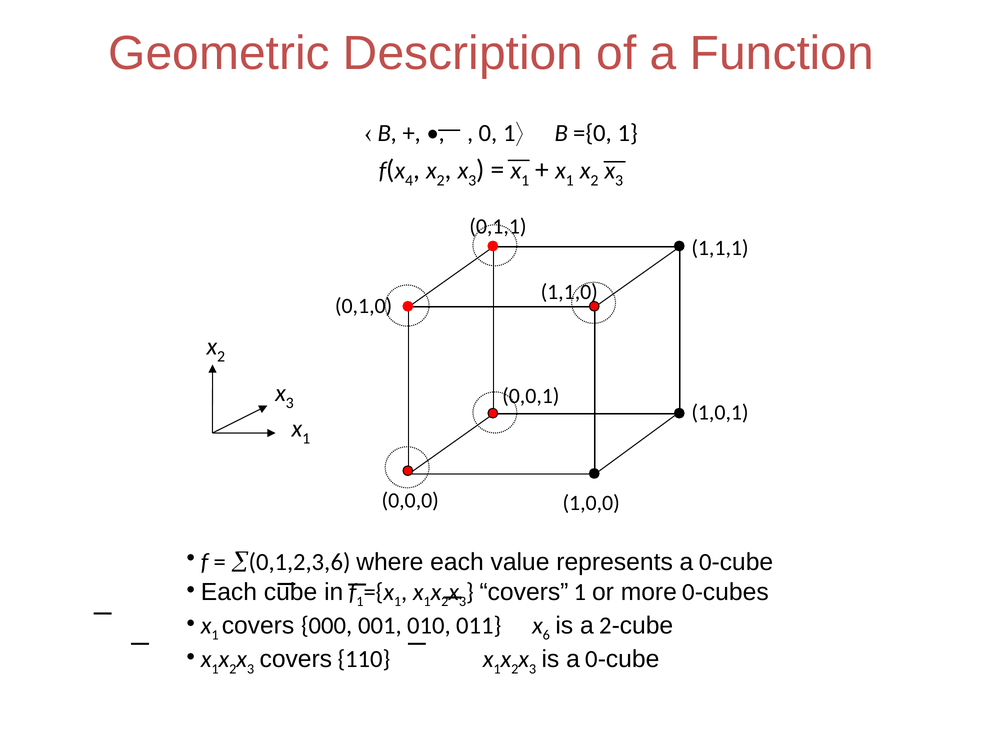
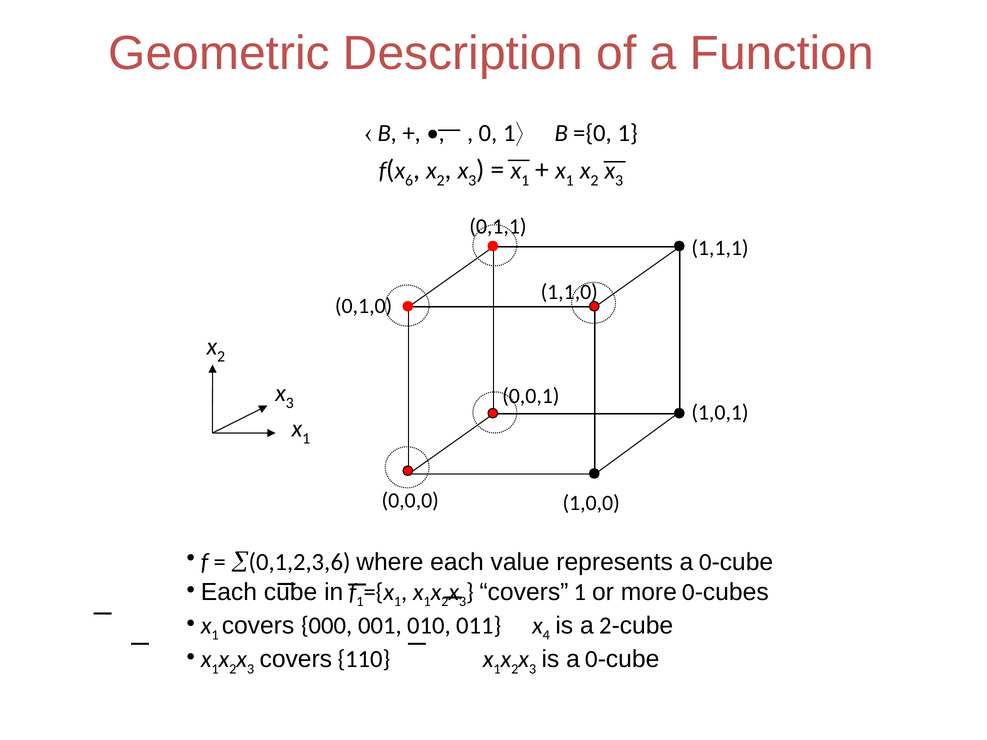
4: 4 -> 6 (409, 181)
6: 6 -> 4 (546, 635)
